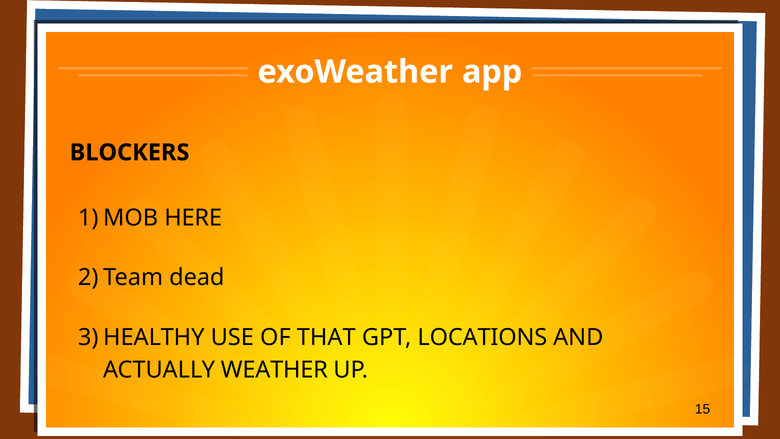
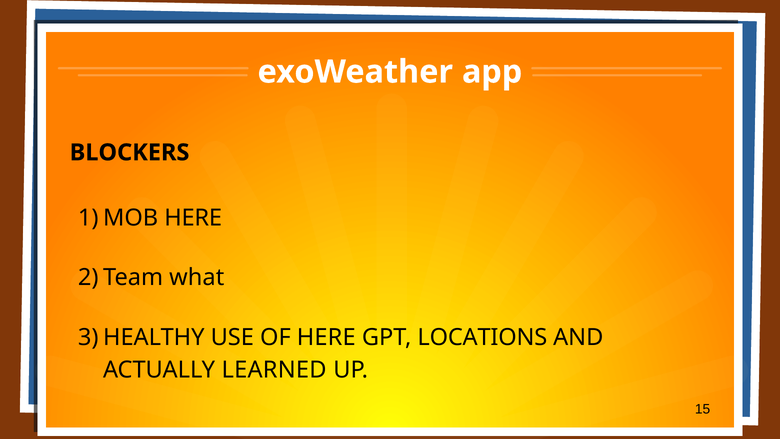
dead: dead -> what (197, 277)
OF THAT: THAT -> HERE (326, 337)
WEATHER: WEATHER -> LEARNED (274, 370)
